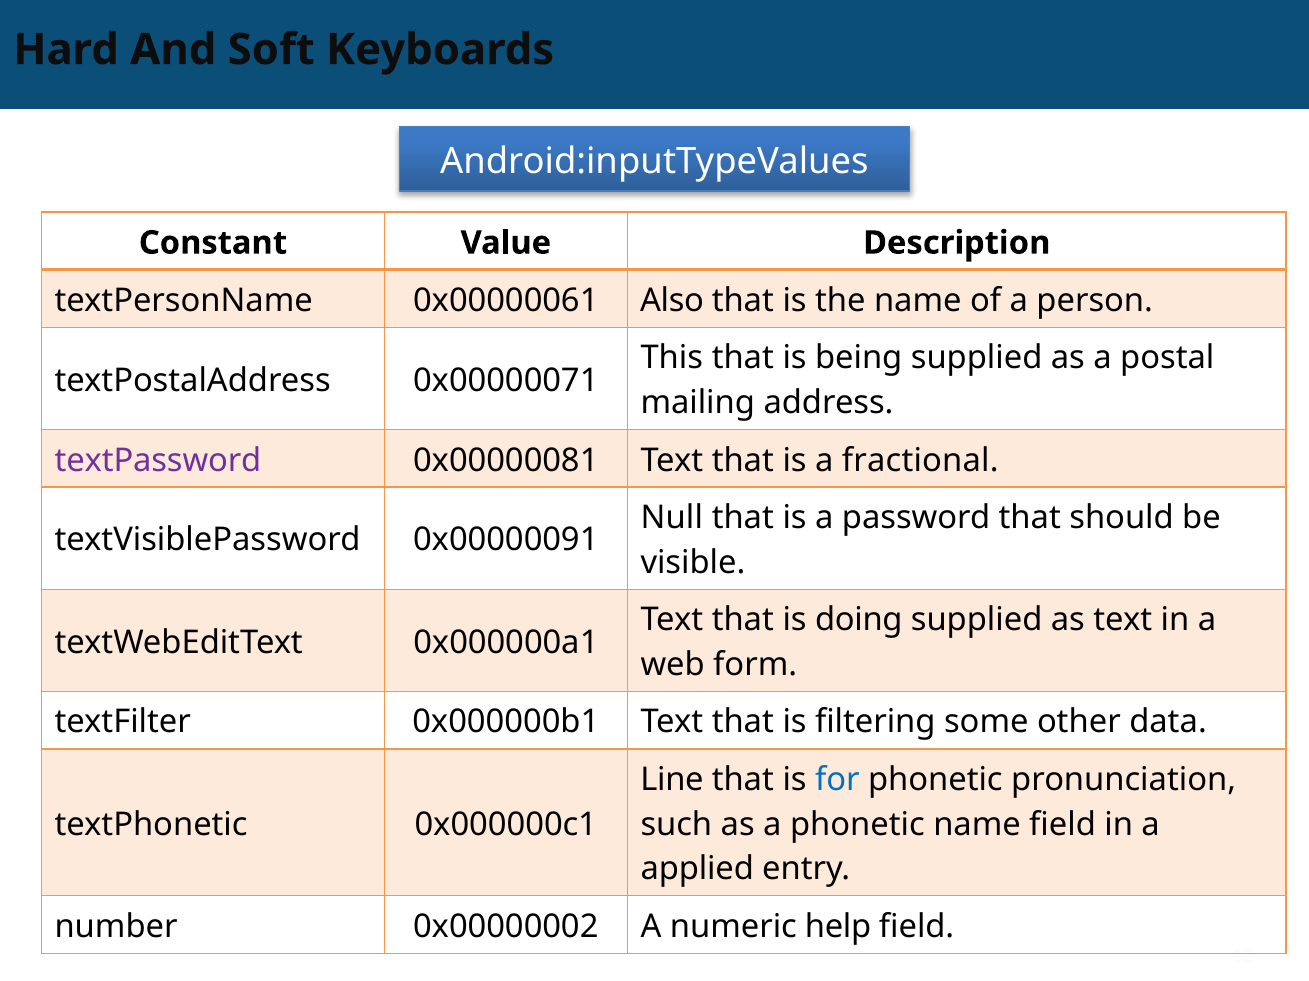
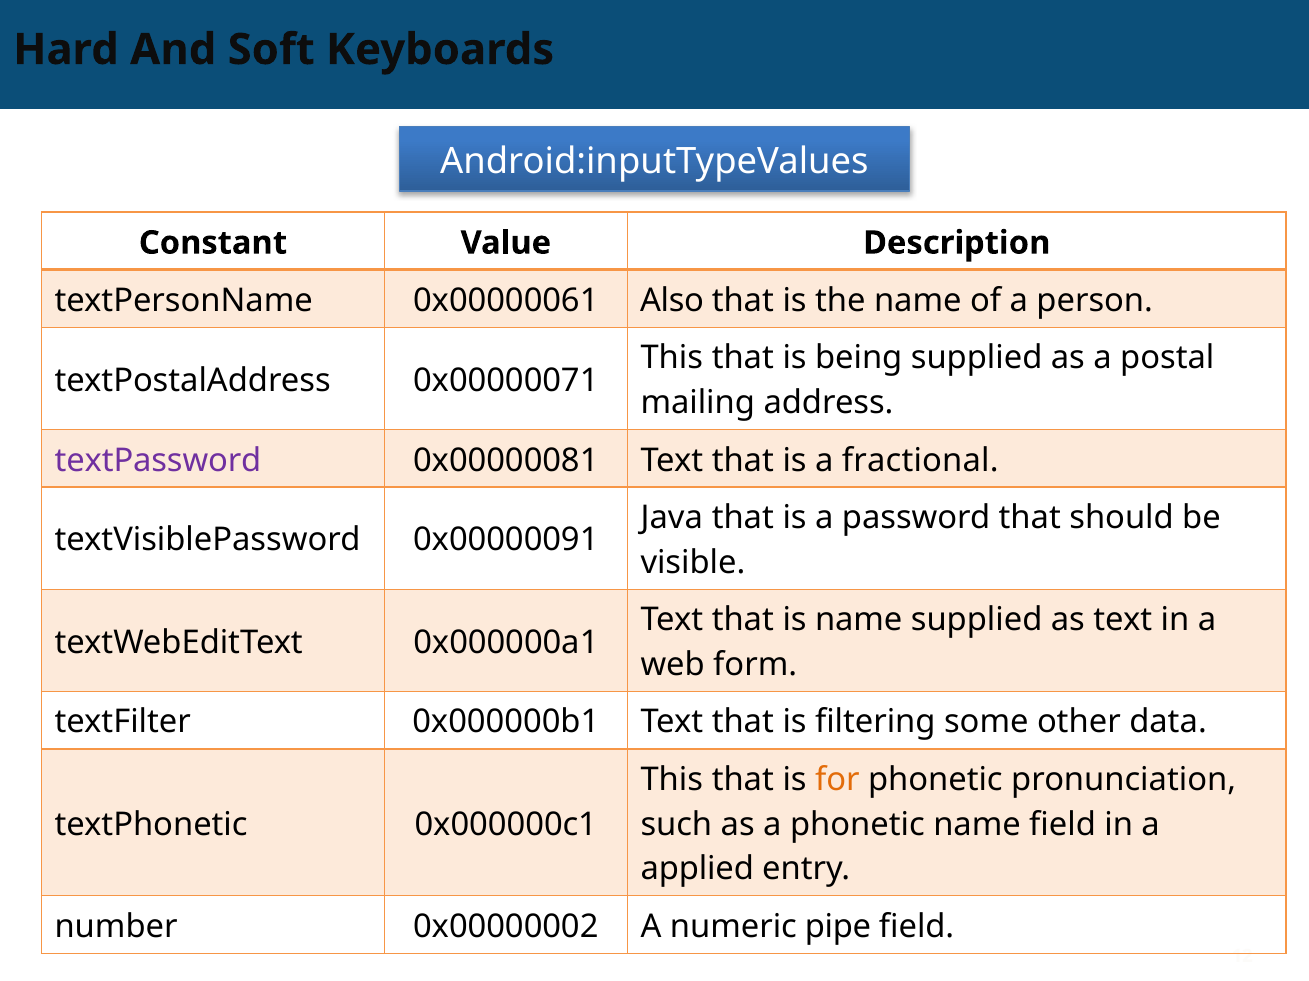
Null: Null -> Java (672, 518)
is doing: doing -> name (859, 620)
Line: Line -> This (672, 780)
for colour: blue -> orange (837, 780)
help: help -> pipe (838, 927)
